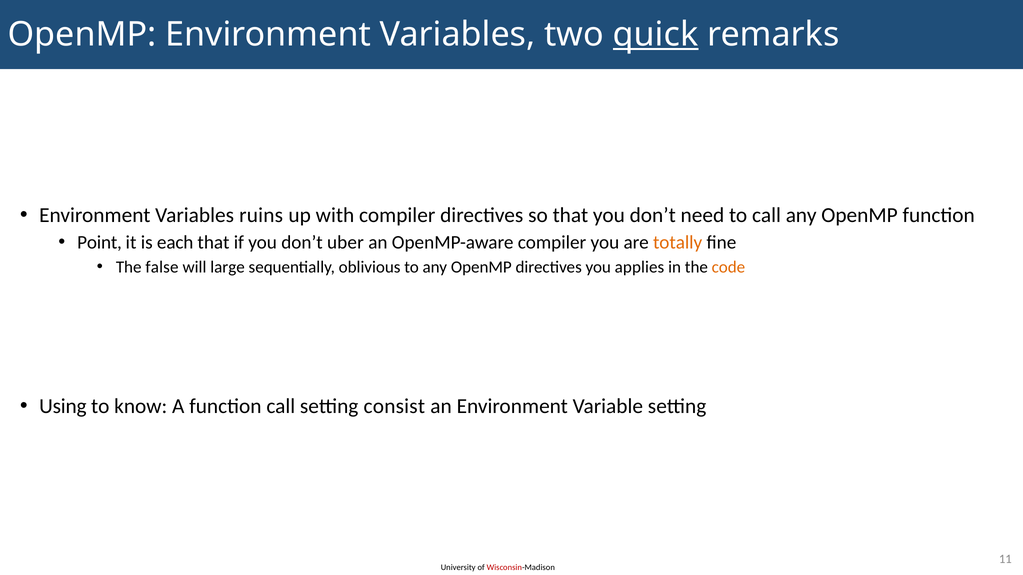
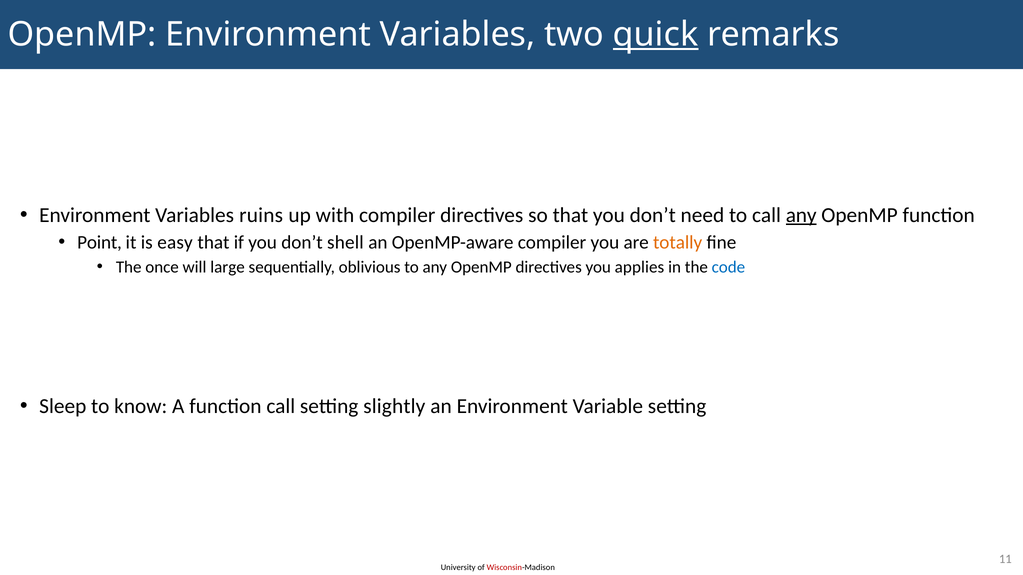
any underline: none -> present (801, 215)
each: each -> easy (175, 242)
uber: uber -> shell (345, 242)
false: false -> once (162, 267)
code colour: orange -> blue (728, 267)
Using: Using -> Sleep (63, 406)
consist: consist -> slightly (394, 406)
